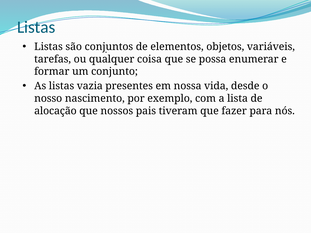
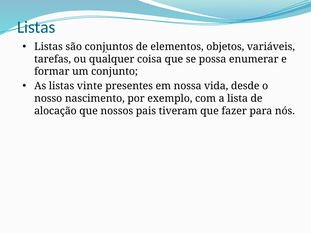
vazia: vazia -> vinte (90, 86)
